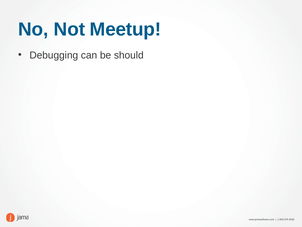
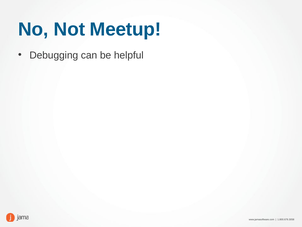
should: should -> helpful (129, 55)
